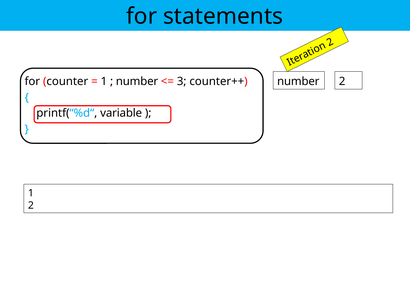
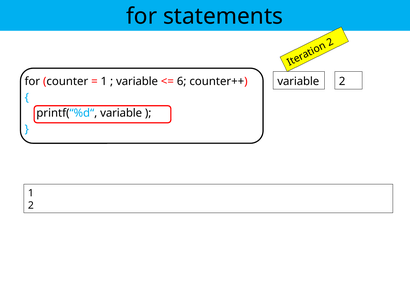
number: number -> variable (298, 81)
number: number -> variable (137, 81)
3: 3 -> 6 (182, 81)
